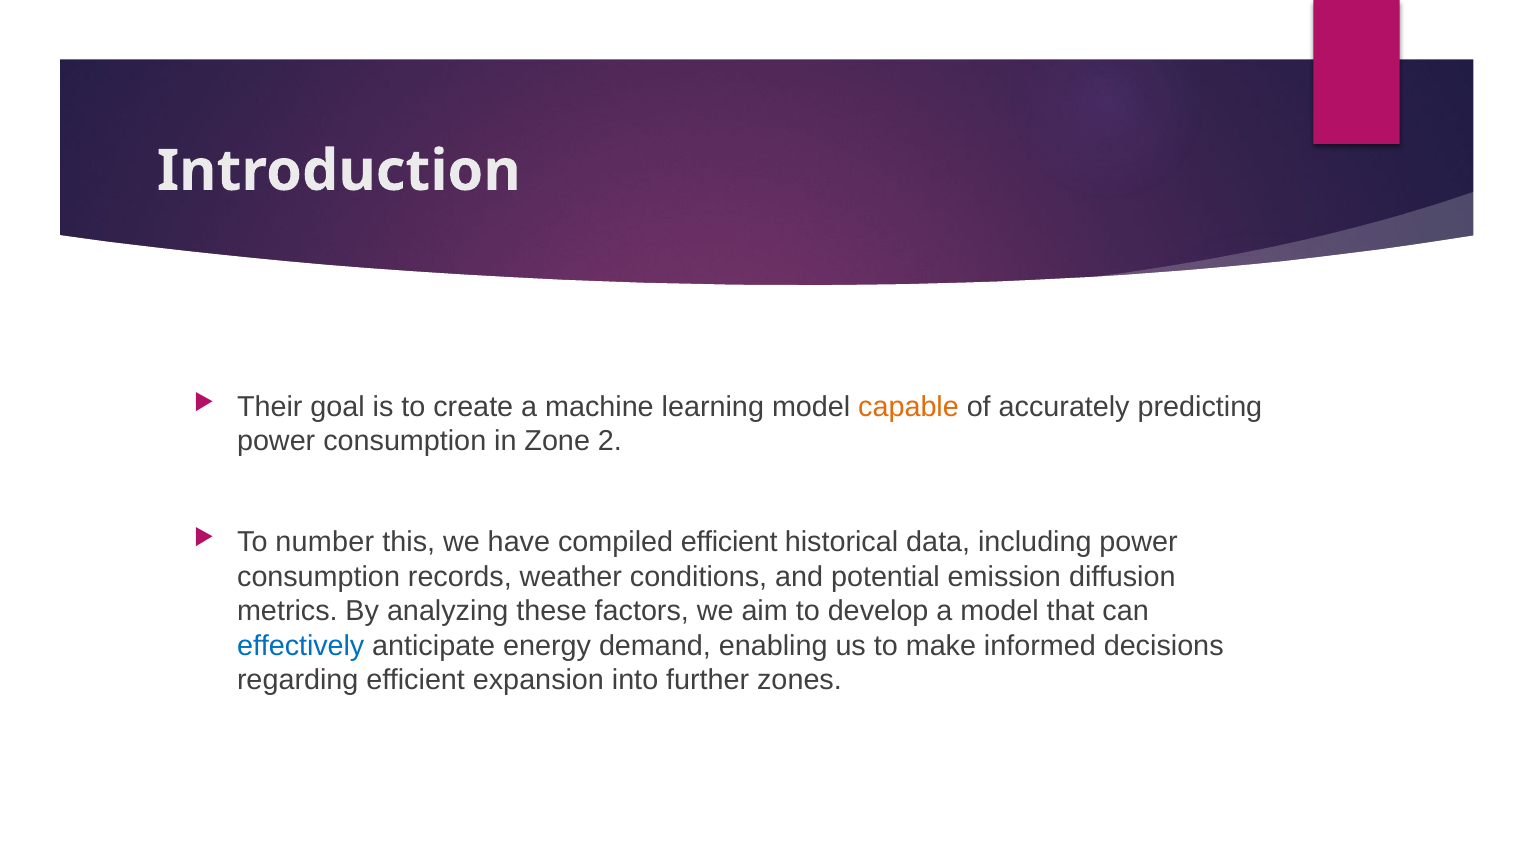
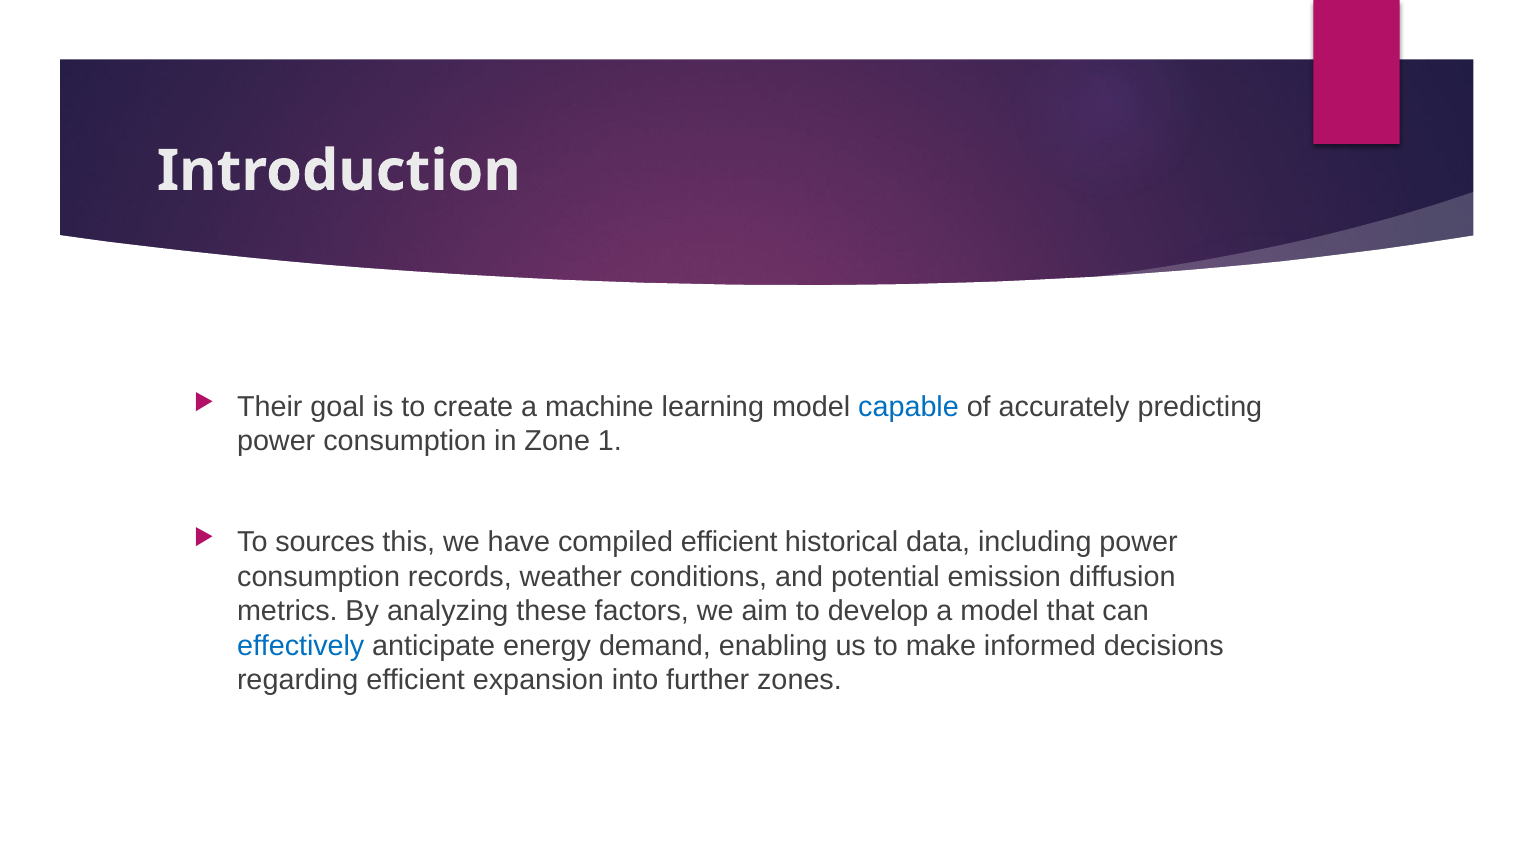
capable colour: orange -> blue (909, 407)
2: 2 -> 1 (610, 441)
number: number -> sources (325, 542)
